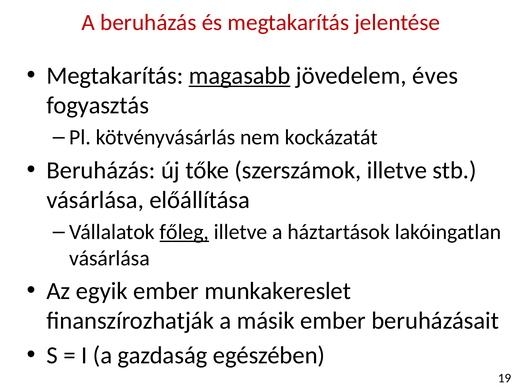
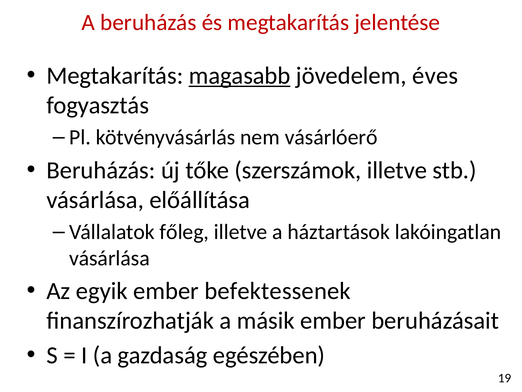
kockázatát: kockázatát -> vásárlóerő (331, 137)
főleg underline: present -> none (184, 232)
munkakereslet: munkakereslet -> befektessenek (278, 291)
